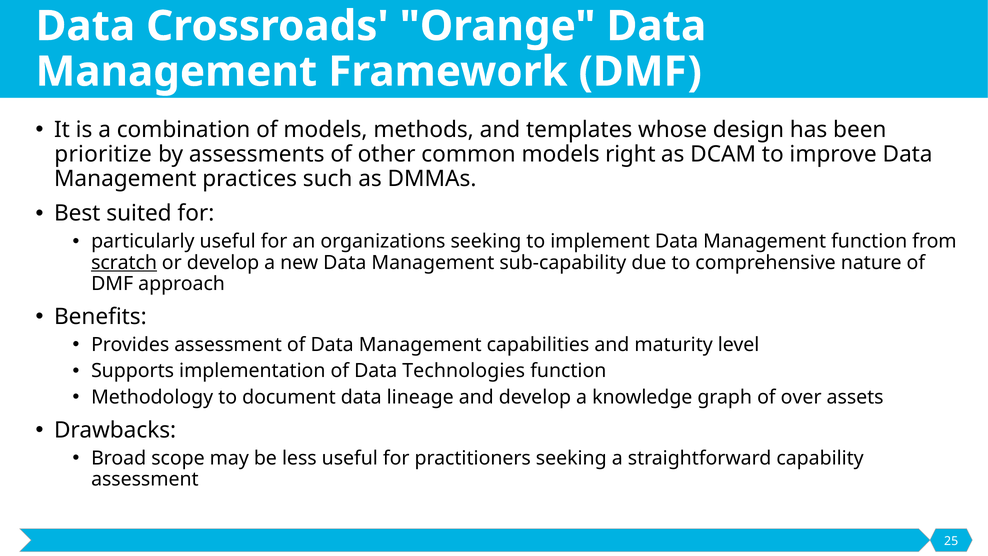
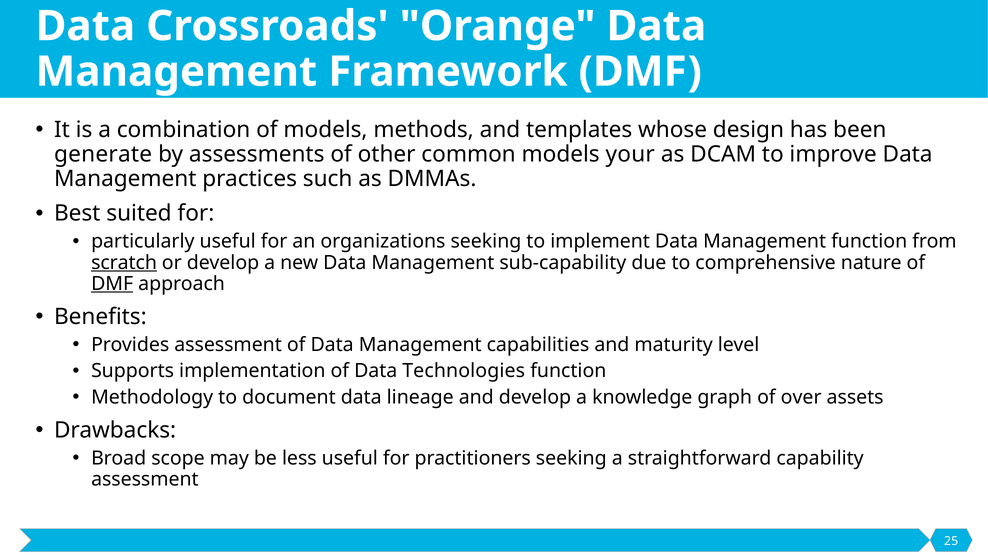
prioritize: prioritize -> generate (103, 154)
right: right -> your (630, 154)
DMF underline: none -> present (112, 284)
